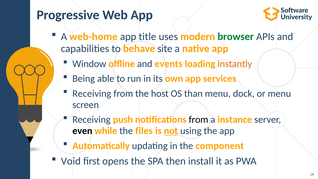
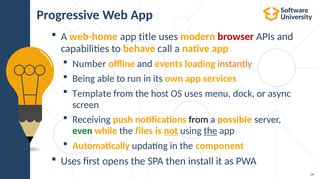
browser colour: green -> red (236, 37)
site: site -> call (165, 49)
Window: Window -> Number (89, 64)
Receiving: Receiving -> Template (92, 93)
OS than: than -> uses (193, 93)
or menu: menu -> async (279, 93)
instance: instance -> possible (235, 120)
even colour: black -> green (82, 131)
the underline: none -> present (210, 131)
Void: Void -> Uses (71, 161)
